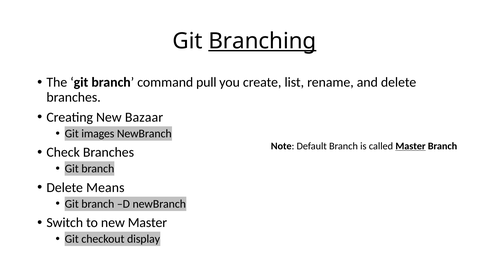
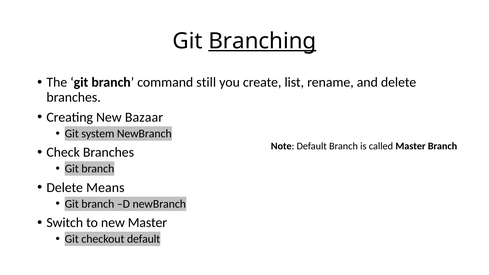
pull: pull -> still (206, 82)
images: images -> system (98, 134)
Master underline: present -> none (411, 146)
checkout display: display -> default (144, 239)
